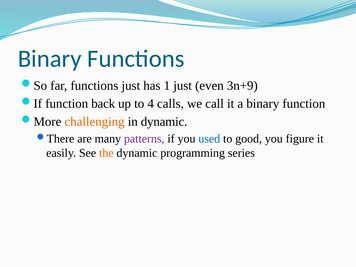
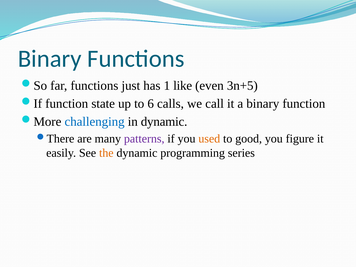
1 just: just -> like (183, 86)
3n+9: 3n+9 -> 3n+5 (242, 86)
back: back -> state (103, 104)
4: 4 -> 6 (151, 104)
challenging colour: orange -> blue (95, 122)
used colour: blue -> orange (209, 139)
